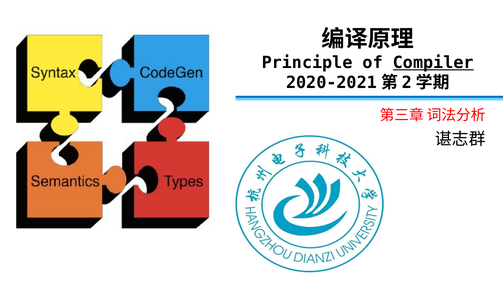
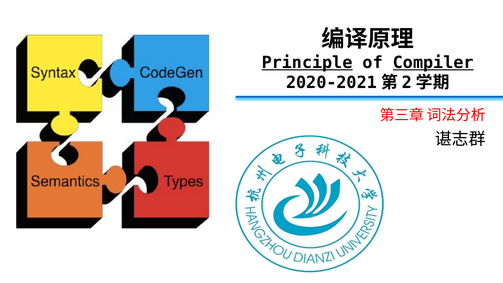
Principle underline: none -> present (307, 63)
